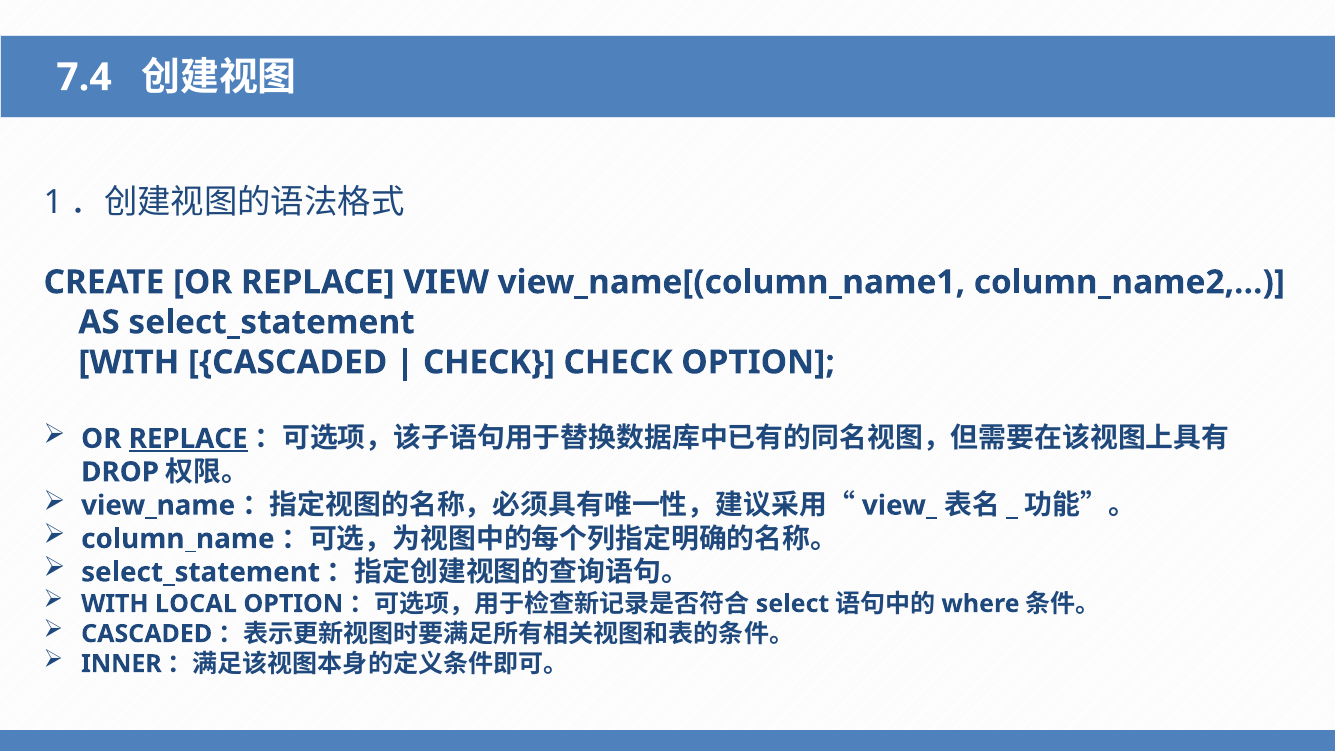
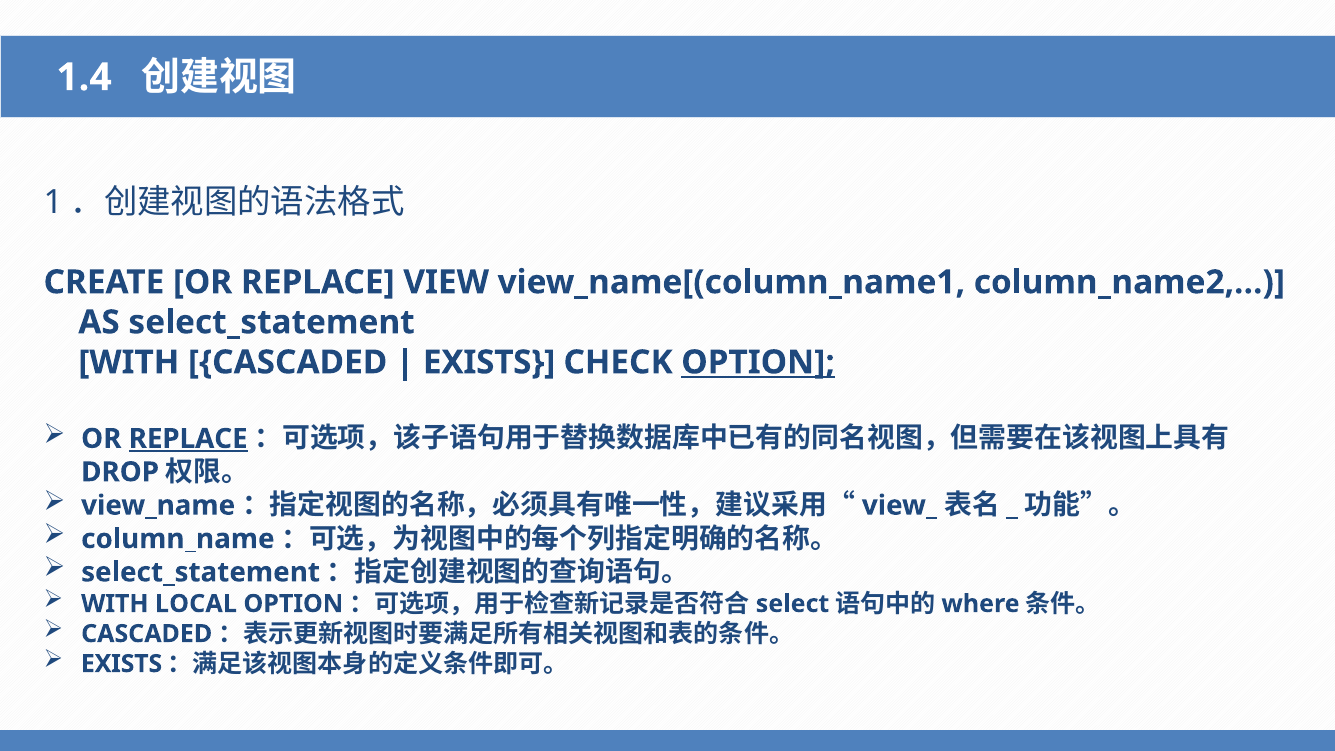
7.4: 7.4 -> 1.4 (84, 77)
CHECK: CHECK -> EXISTS (489, 362)
OPTION underline: none -> present (758, 362)
INNER: INNER -> EXISTS (122, 664)
